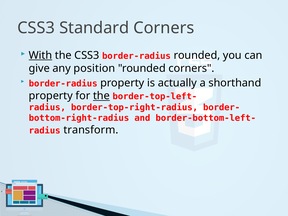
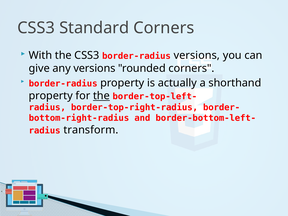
With underline: present -> none (40, 55)
border-radius rounded: rounded -> versions (197, 55)
any position: position -> versions (94, 68)
